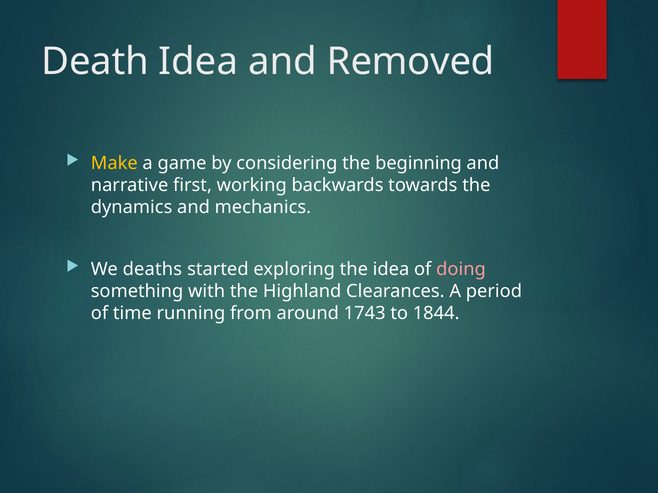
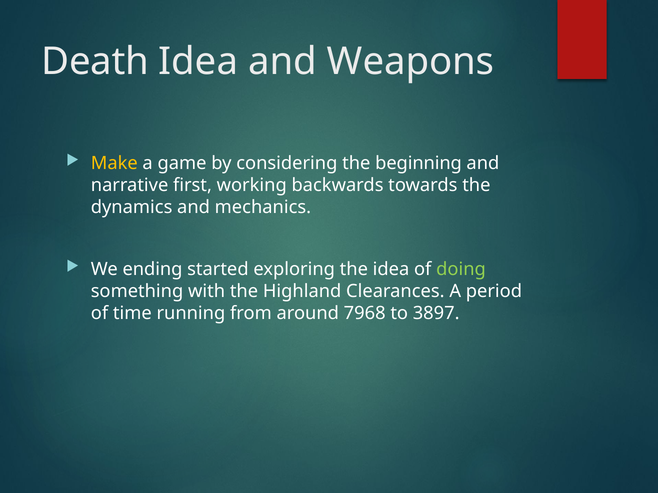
Removed: Removed -> Weapons (411, 62)
deaths: deaths -> ending (152, 269)
doing colour: pink -> light green (461, 269)
1743: 1743 -> 7968 (365, 313)
1844: 1844 -> 3897 (436, 313)
